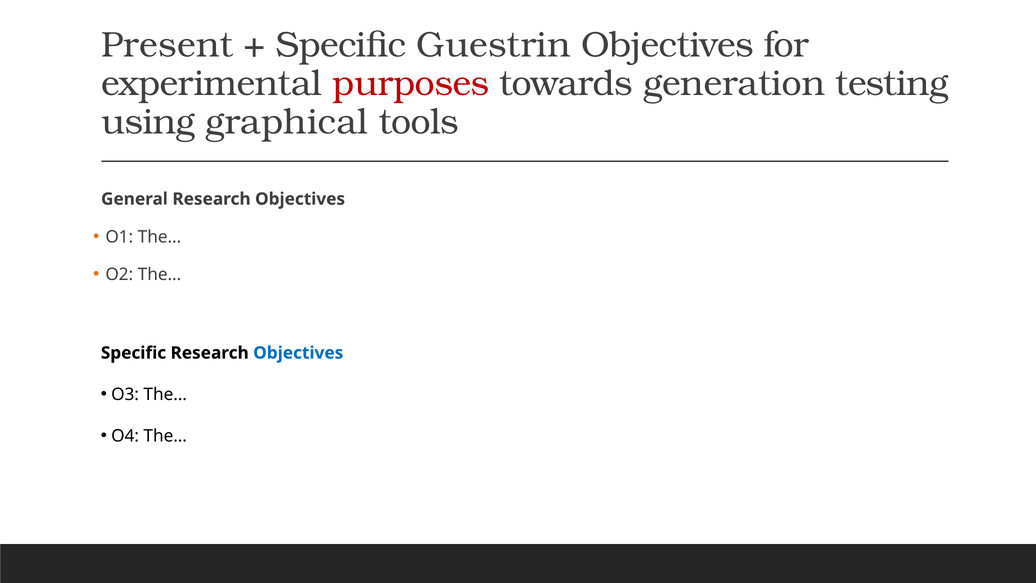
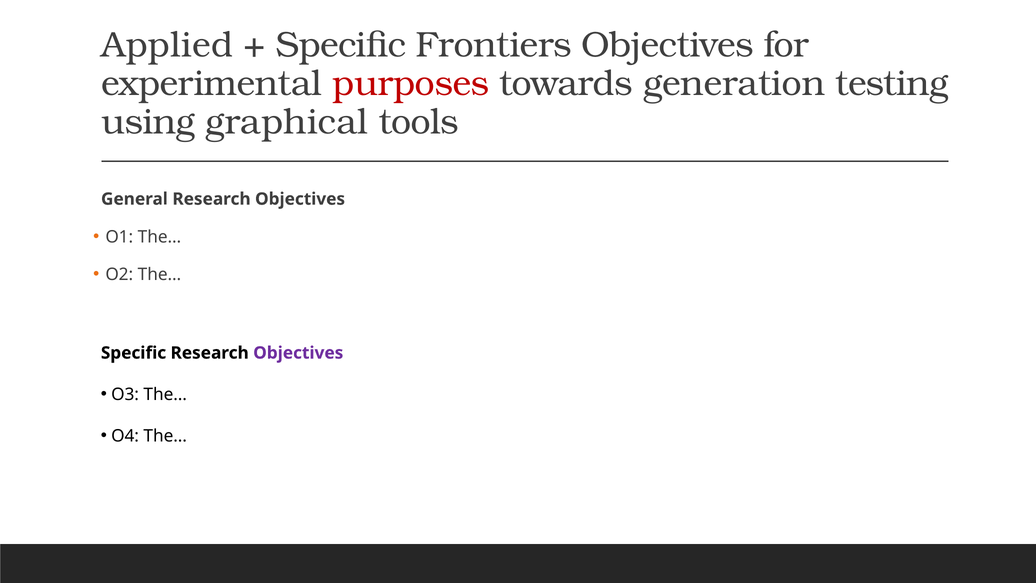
Present: Present -> Applied (167, 45)
Guestrin: Guestrin -> Frontiers (494, 45)
Objectives colour: blue -> purple (298, 353)
